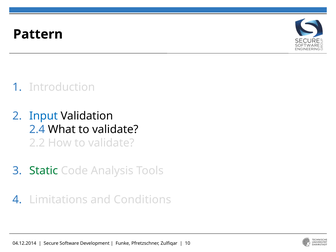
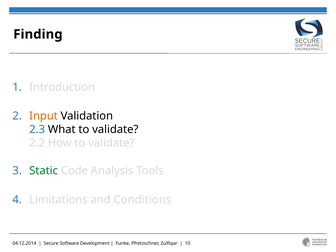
Pattern: Pattern -> Finding (38, 34)
Input colour: blue -> orange (43, 116)
2.4: 2.4 -> 2.3 (37, 129)
